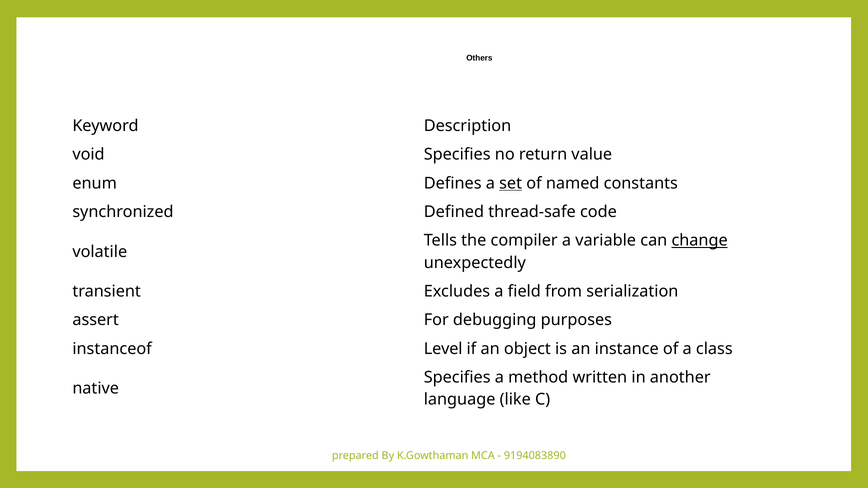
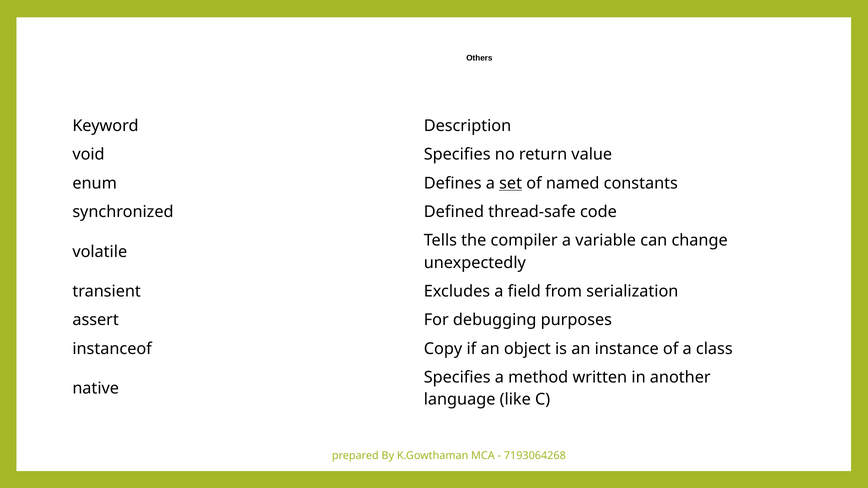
change underline: present -> none (700, 241)
Level: Level -> Copy (443, 349)
9194083890: 9194083890 -> 7193064268 (535, 456)
